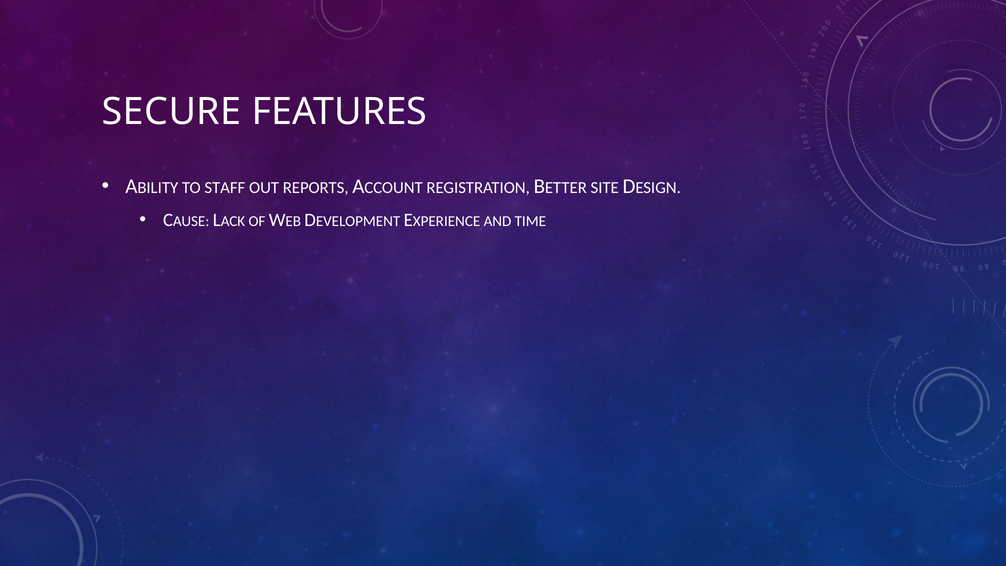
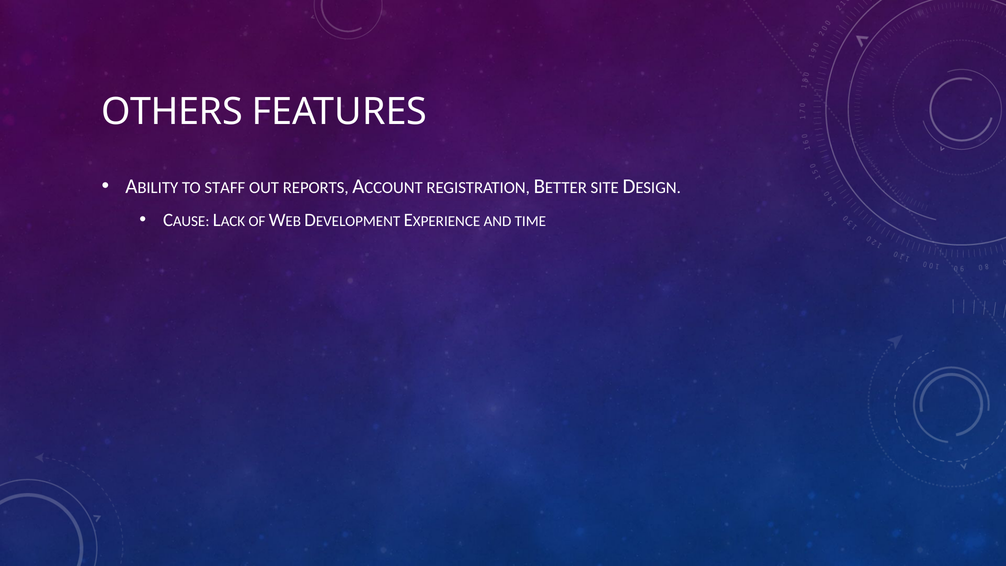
SECURE: SECURE -> OTHERS (172, 112)
